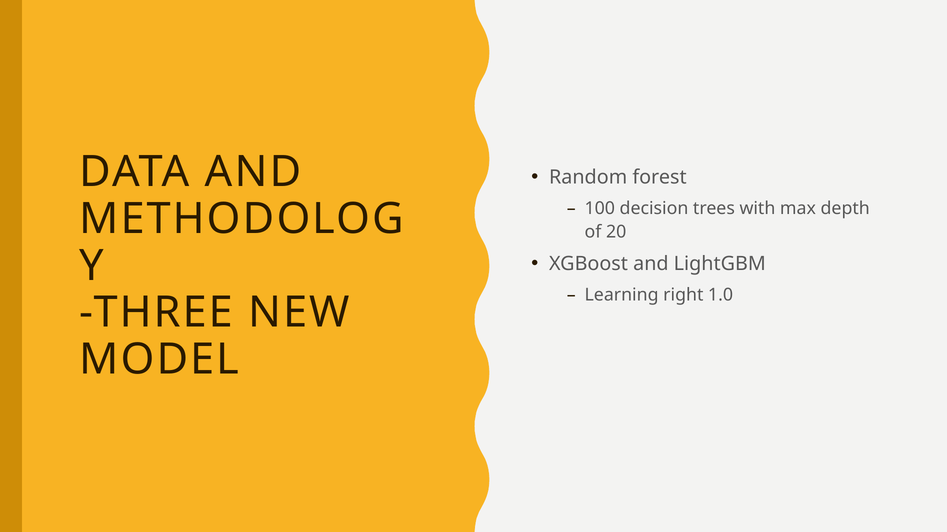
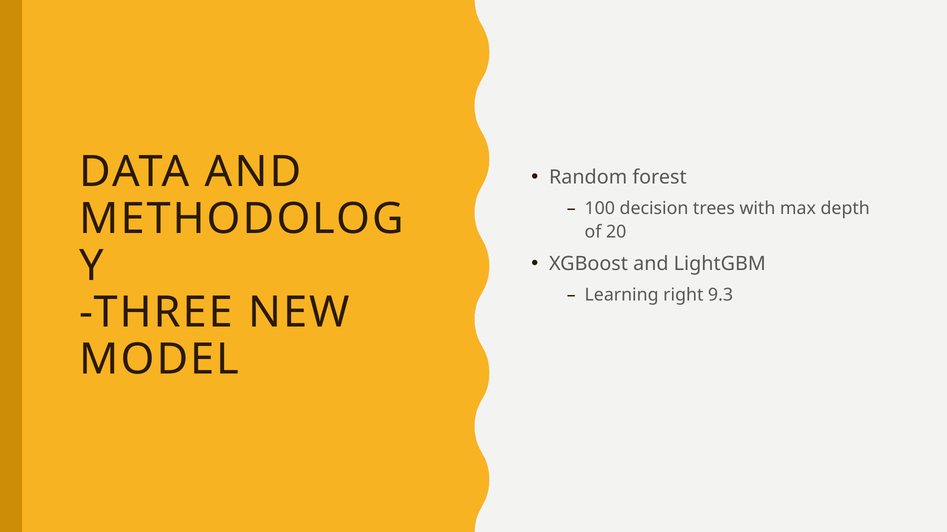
1.0: 1.0 -> 9.3 (721, 295)
